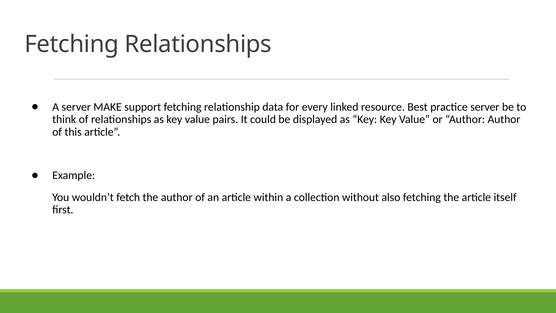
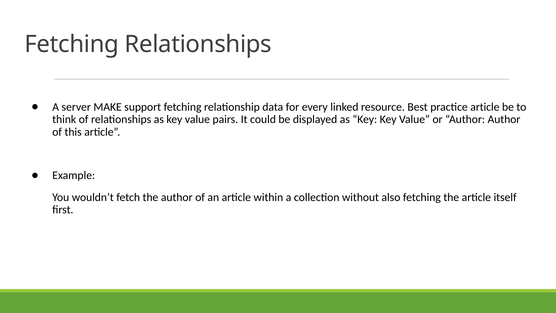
practice server: server -> article (485, 107)
